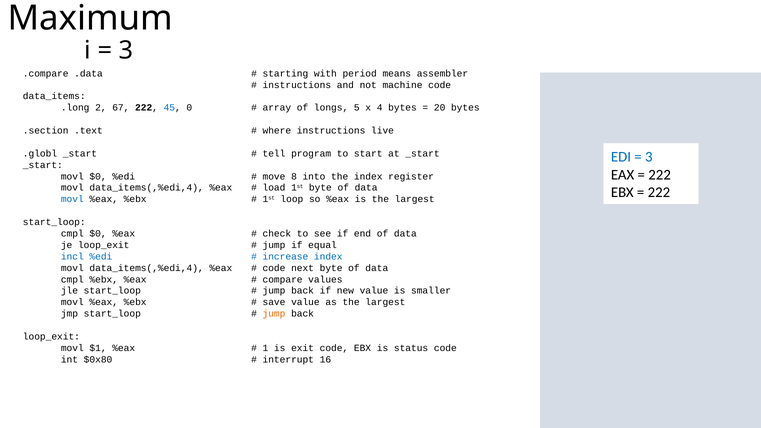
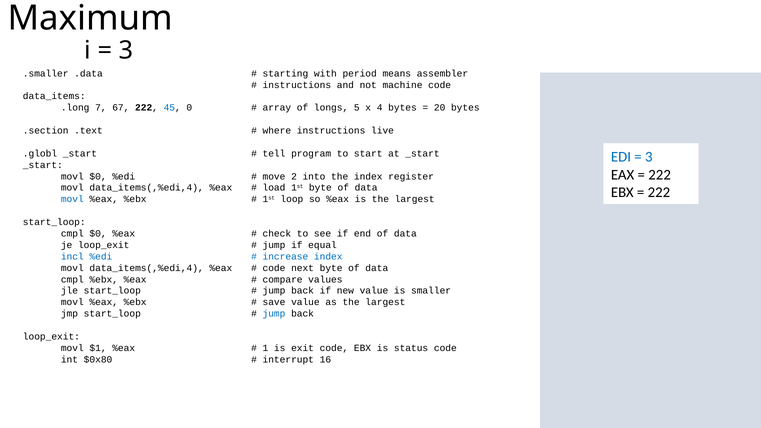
.compare: .compare -> .smaller (46, 73)
2: 2 -> 7 (101, 108)
8: 8 -> 2 (294, 176)
jump colour: orange -> blue (274, 314)
